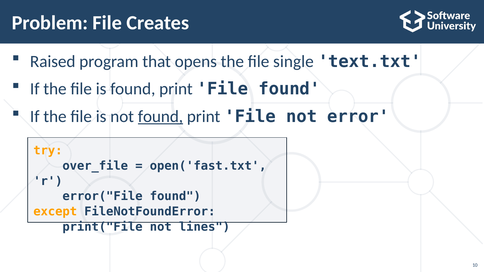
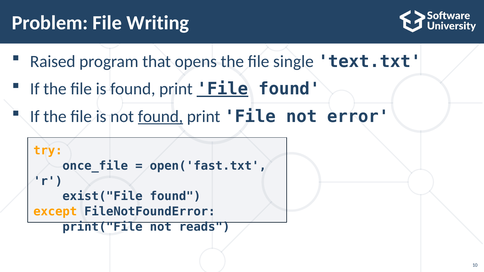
Creates: Creates -> Writing (158, 23)
File underline: none -> present (222, 89)
over_file: over_file -> once_file (95, 166)
error("File: error("File -> exist("File (102, 196)
lines: lines -> reads (204, 227)
